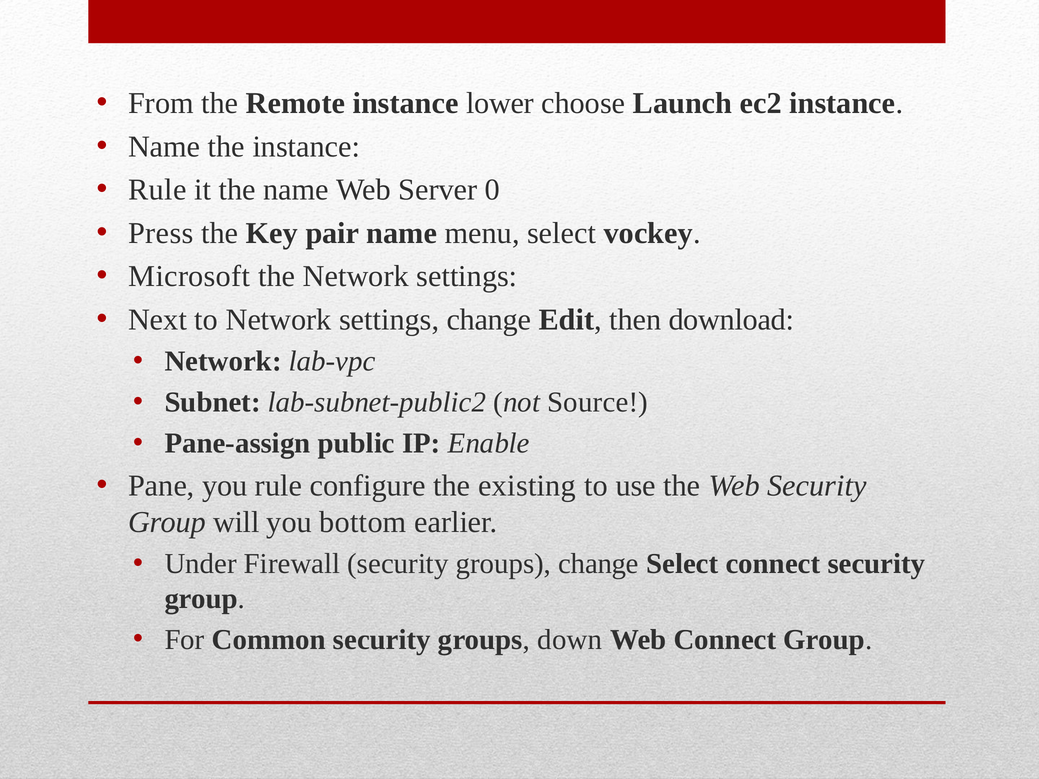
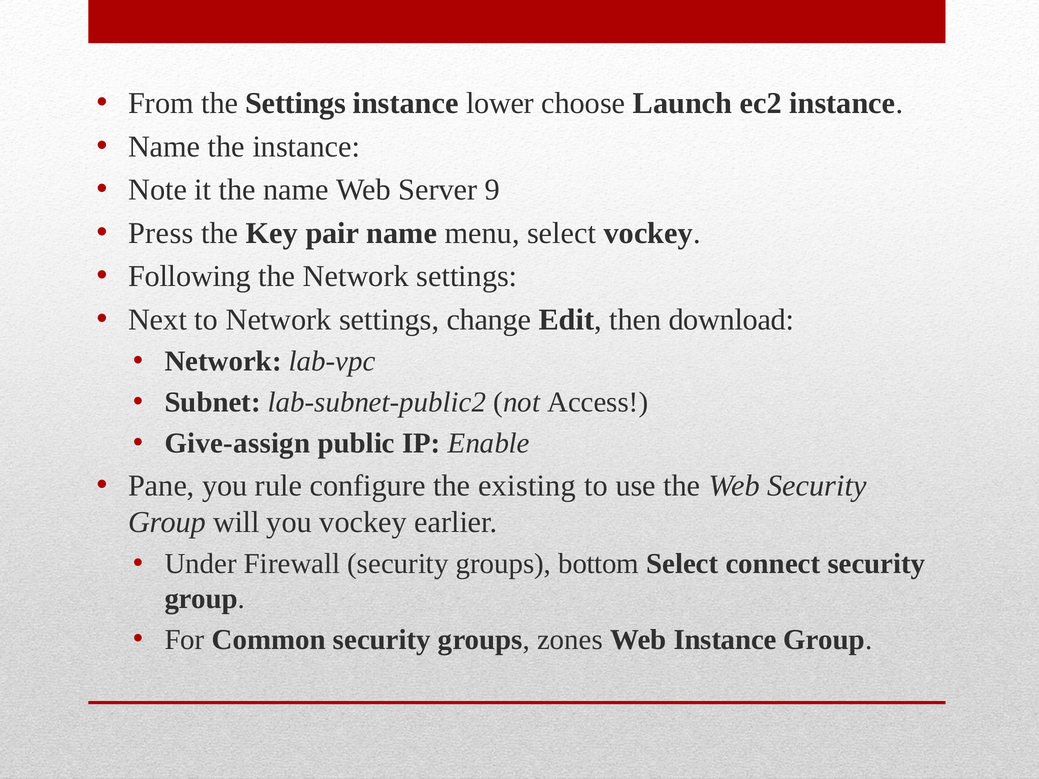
the Remote: Remote -> Settings (296, 103)
Rule: Rule -> Note (158, 190)
0: 0 -> 9 (492, 190)
Microsoft: Microsoft -> Following (190, 277)
Source: Source -> Access (598, 403)
Pane-assign: Pane-assign -> Give-assign (237, 443)
you bottom: bottom -> vockey (363, 522)
groups change: change -> bottom (599, 564)
down: down -> zones (570, 640)
Web Connect: Connect -> Instance (725, 640)
